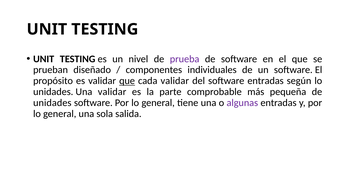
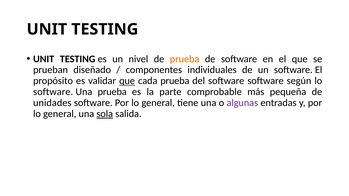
prueba colour: purple -> orange (185, 59)
cada validar: validar -> prueba (175, 81)
software entradas: entradas -> software (266, 81)
unidades: unidades -> software (53, 92)
Una validar: validar -> prueba (112, 92)
sola underline: none -> present (105, 114)
